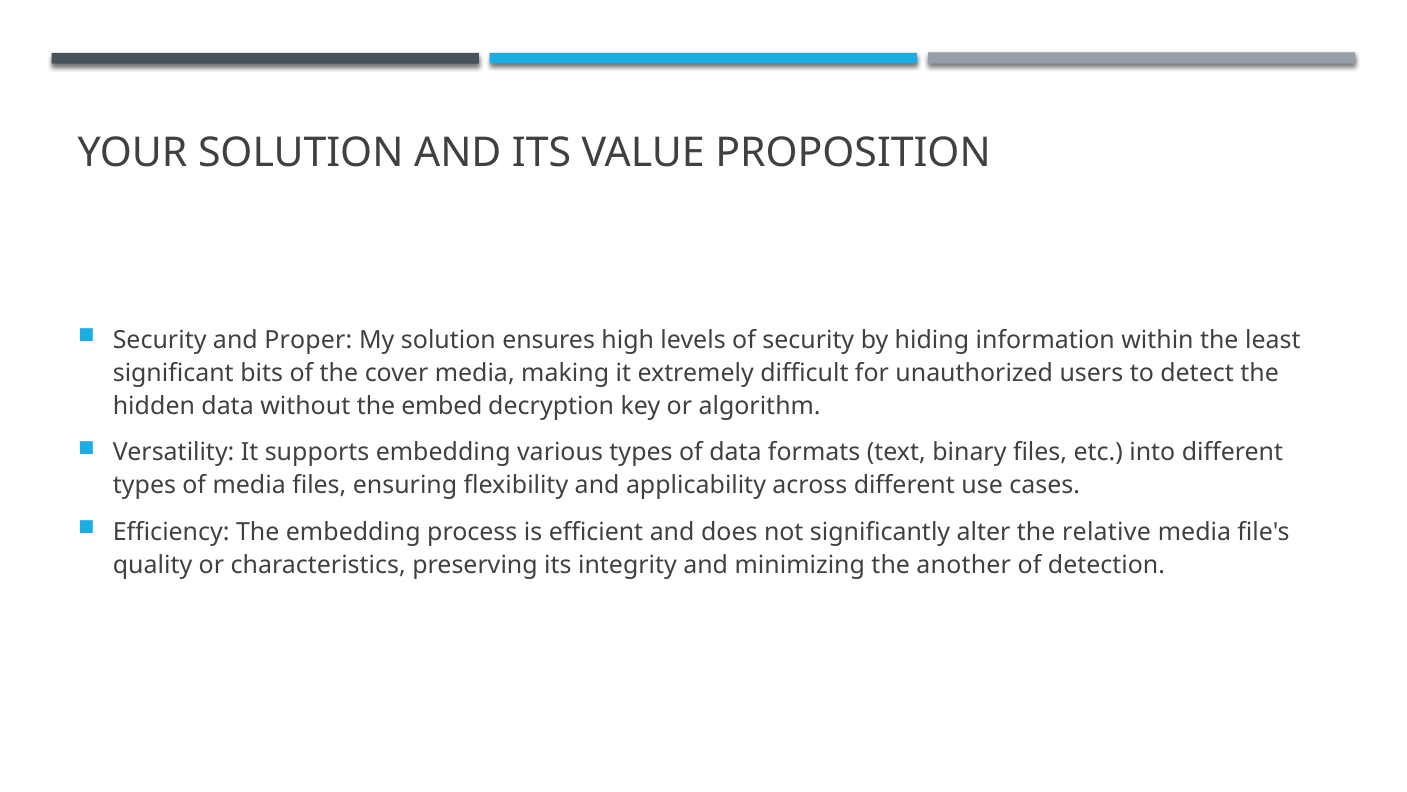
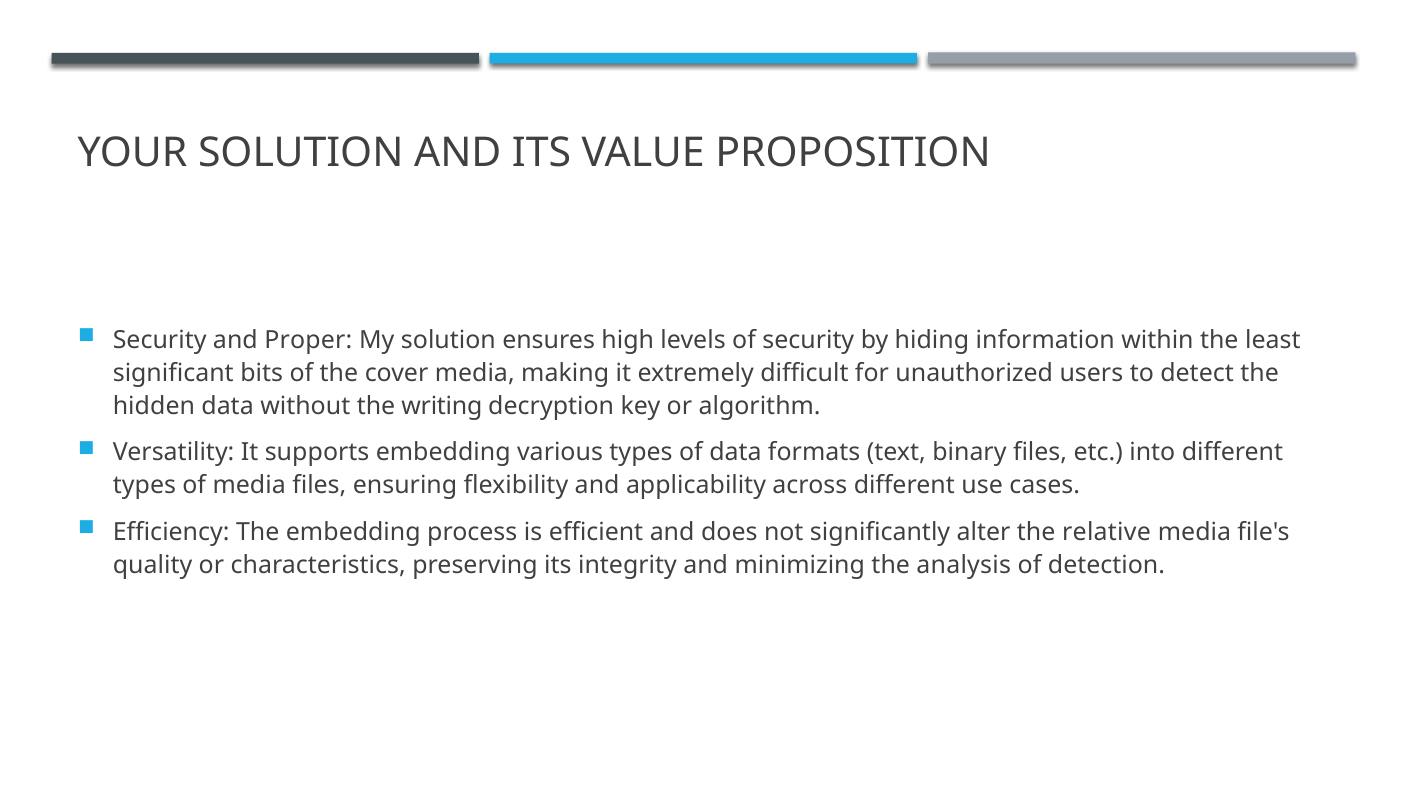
embed: embed -> writing (442, 406)
another: another -> analysis (964, 565)
